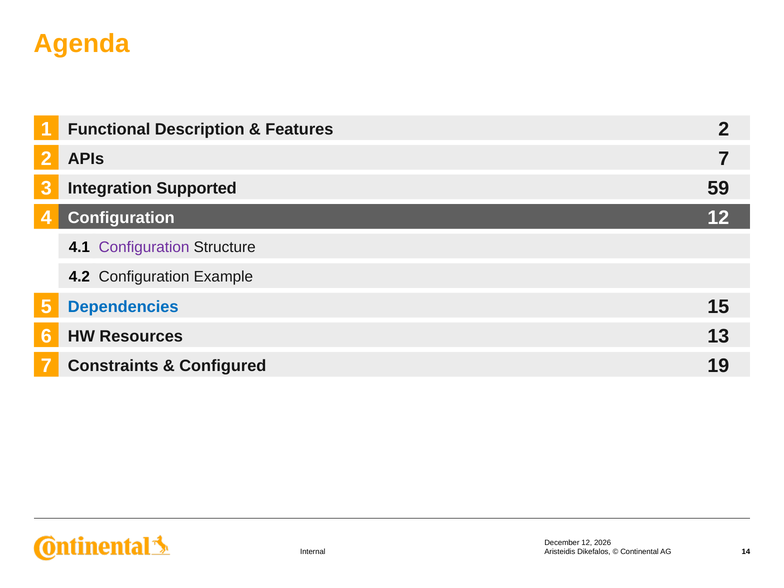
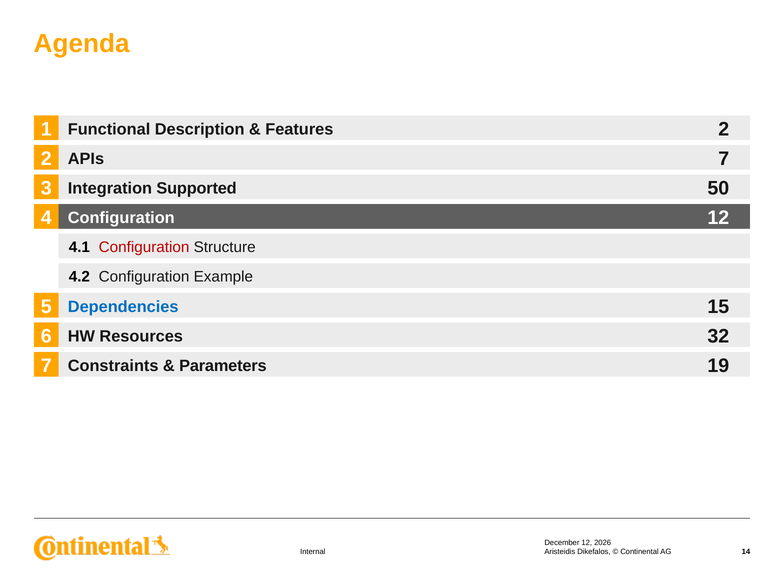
59: 59 -> 50 (718, 188)
Configuration colour: purple -> red (144, 247)
13: 13 -> 32 (718, 336)
Configured: Configured -> Parameters (223, 366)
